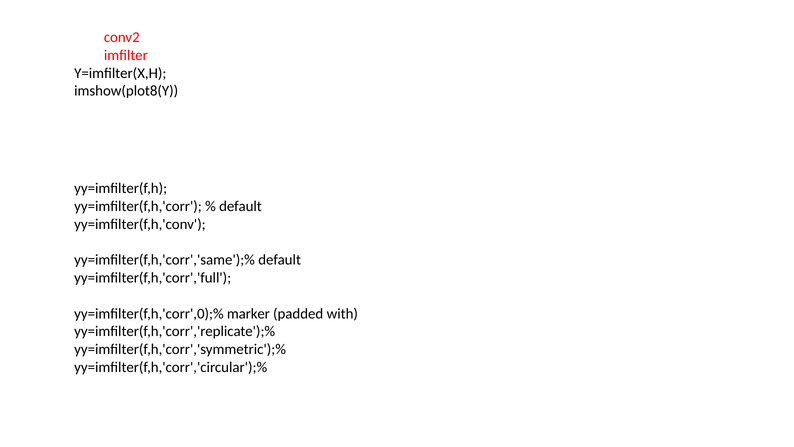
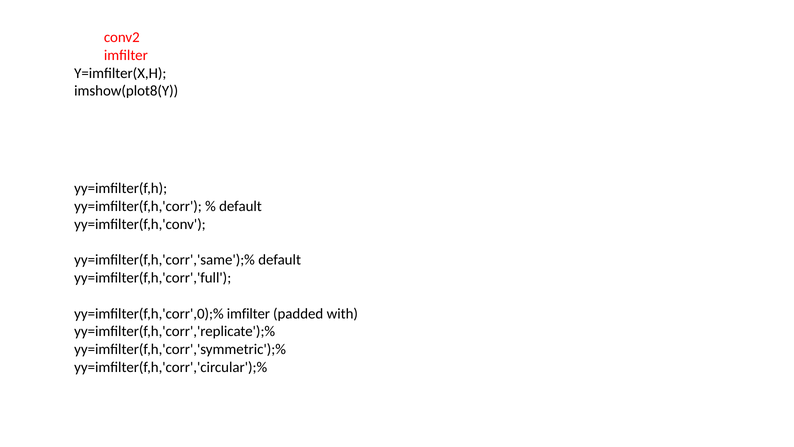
yy=imfilter(f,h,'corr',0);% marker: marker -> imfilter (248, 313)
